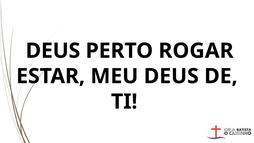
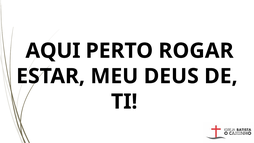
DEUS: DEUS -> AQUI (53, 51)
